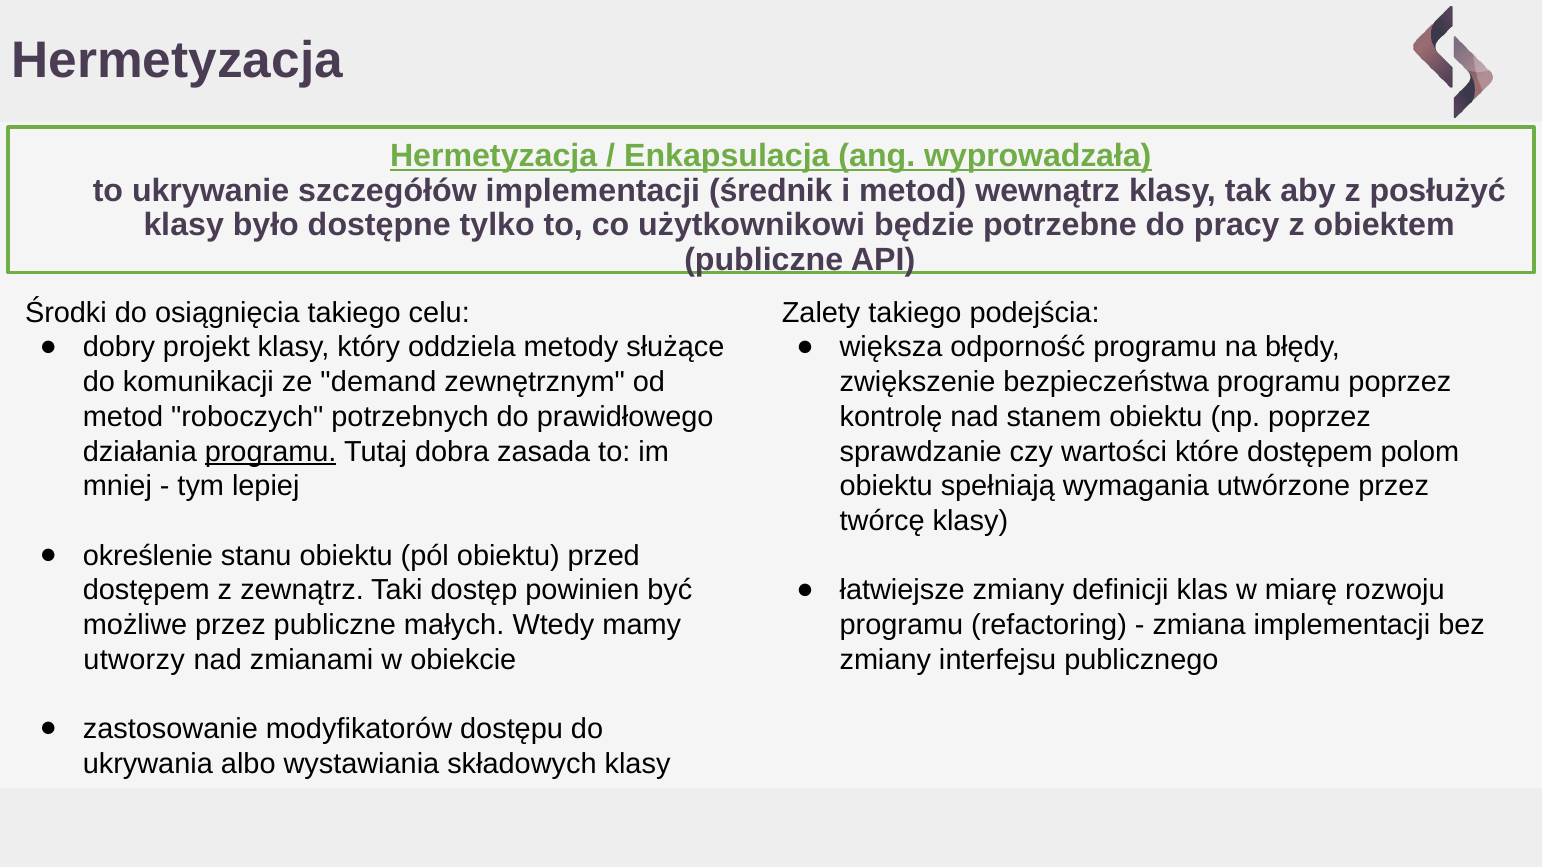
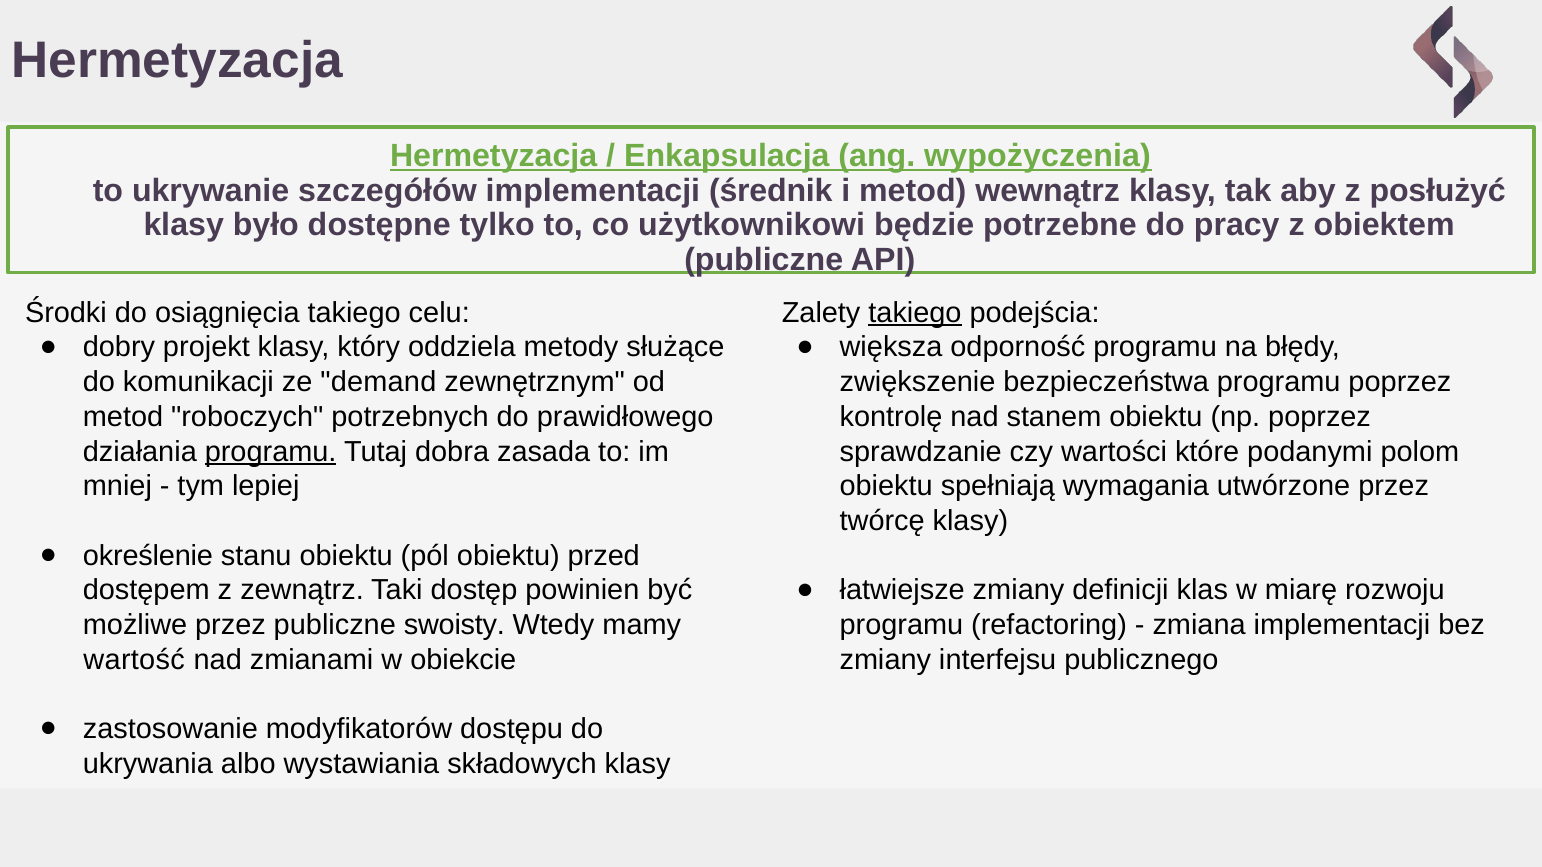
wyprowadzała: wyprowadzała -> wypożyczenia (1038, 156)
takiego underline: none -> present (915, 313)
które dostępem: dostępem -> podanymi (1310, 452)
małych: małych -> swoisty (454, 625)
utworzy: utworzy -> wartość (134, 660)
